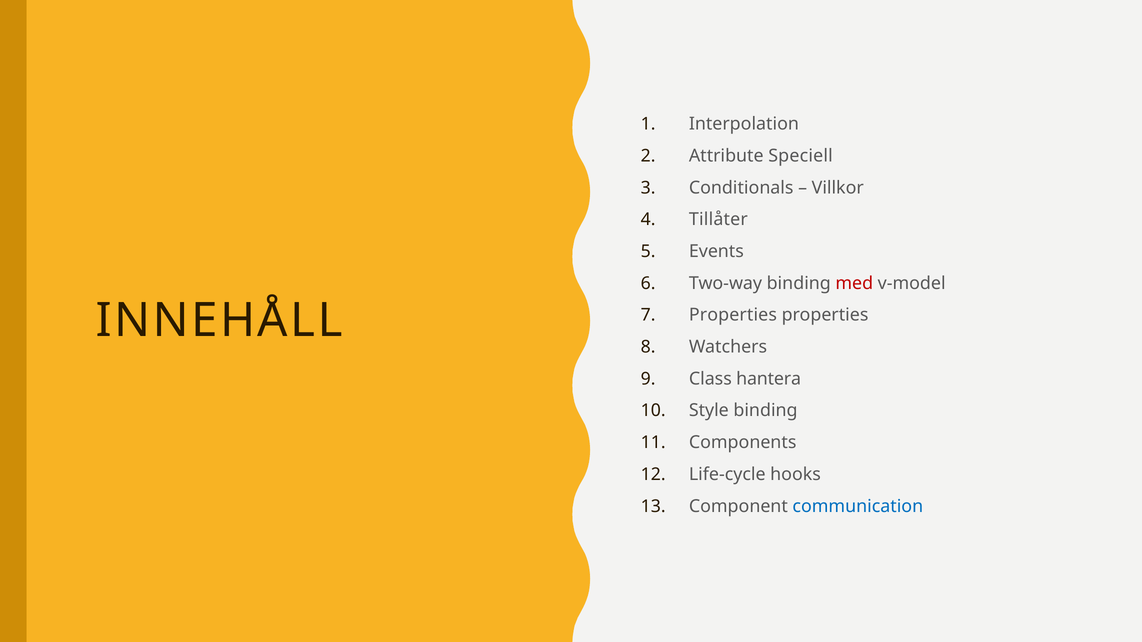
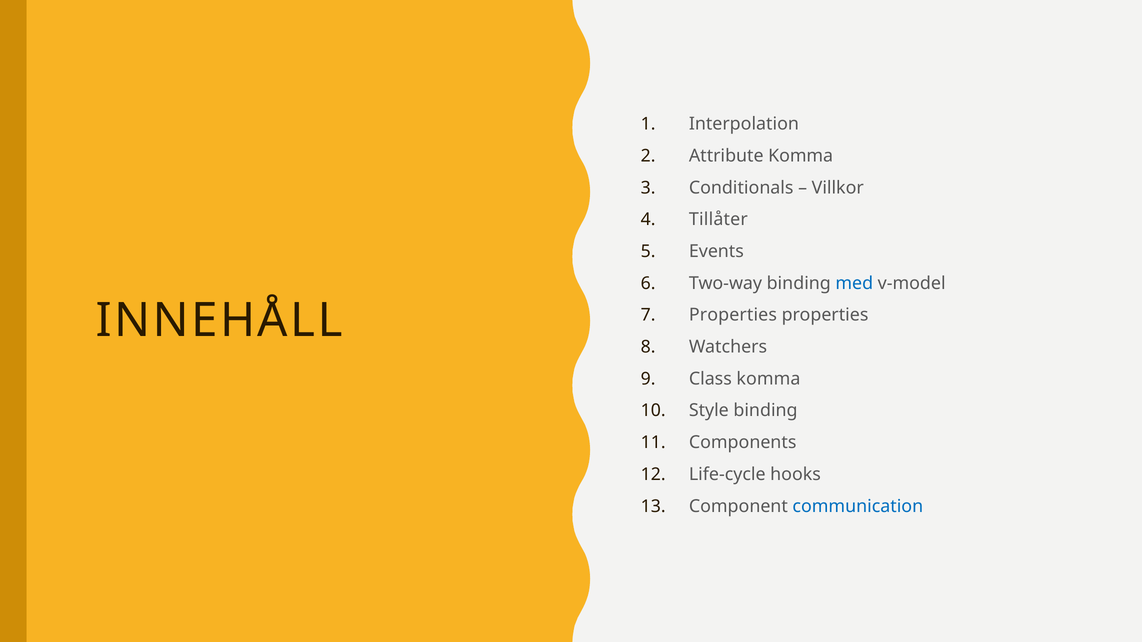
Attribute Speciell: Speciell -> Komma (801, 156)
med colour: red -> blue (854, 283)
Class hantera: hantera -> komma (768, 379)
